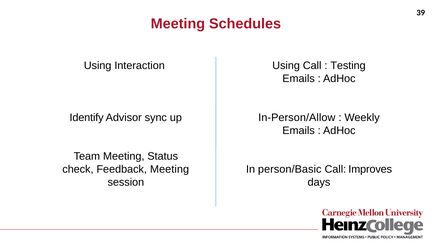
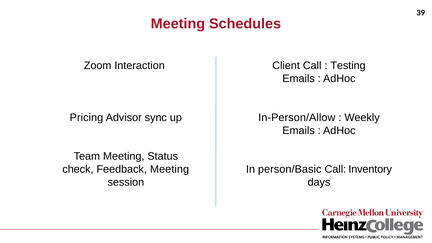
Using: Using -> Zoom (98, 66)
Using: Using -> Client (286, 66)
Identify: Identify -> Pricing (86, 117)
Improves: Improves -> Inventory (370, 169)
